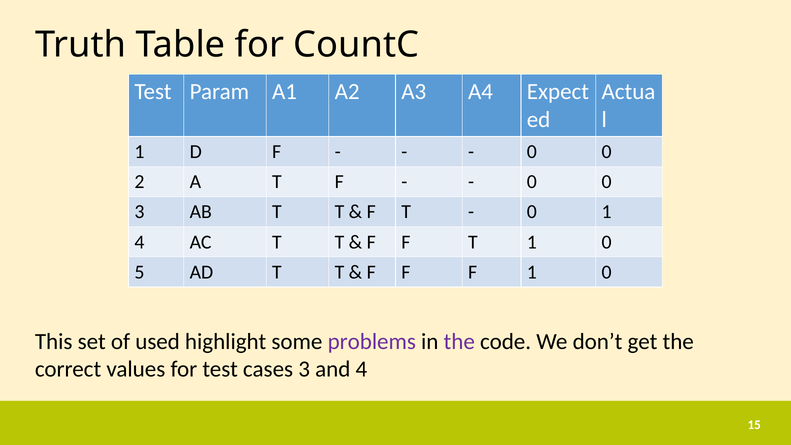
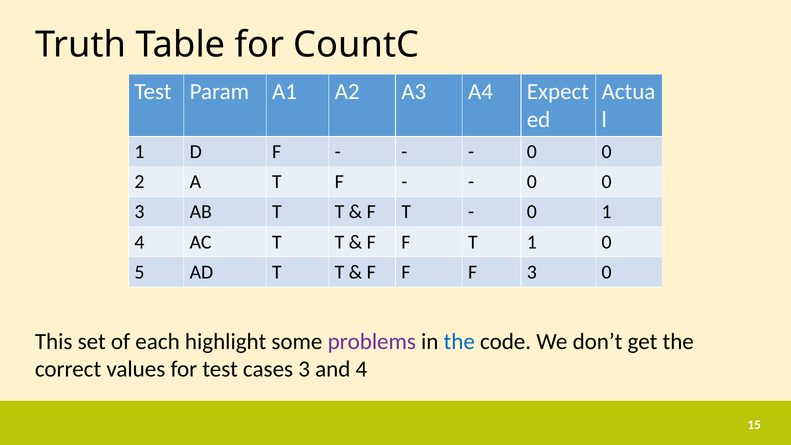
F 1: 1 -> 3 (532, 272)
used: used -> each (158, 341)
the colour: purple -> blue (459, 341)
